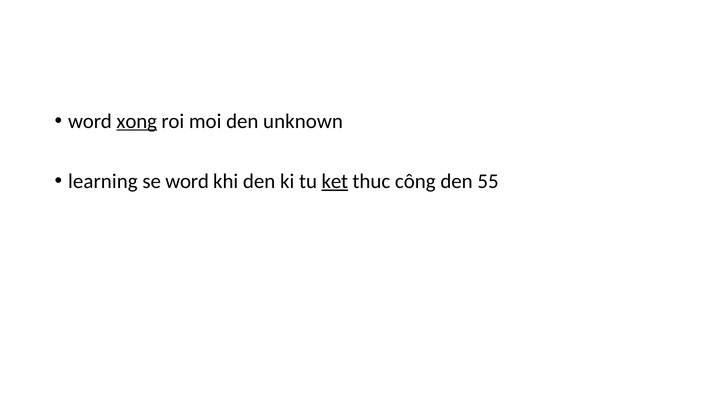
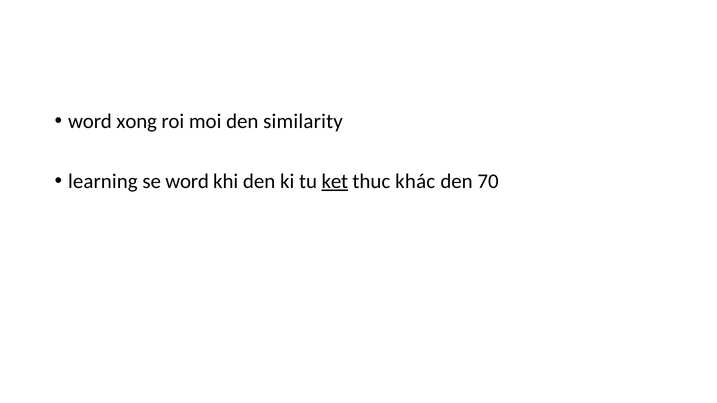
xong underline: present -> none (137, 121)
unknown: unknown -> similarity (303, 121)
công: công -> khác (415, 181)
55: 55 -> 70 (488, 181)
